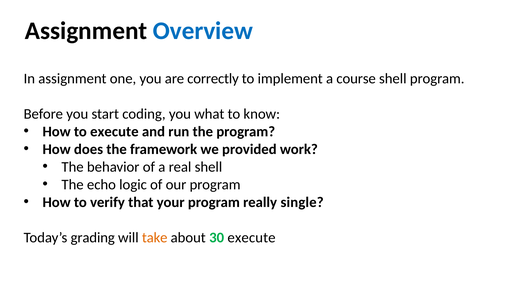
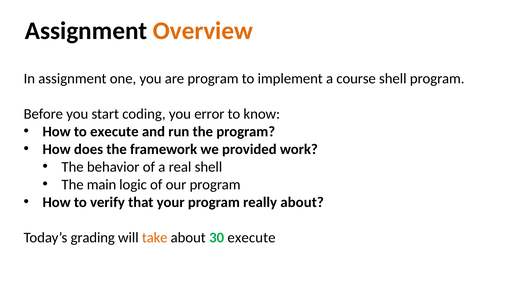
Overview colour: blue -> orange (203, 31)
are correctly: correctly -> program (213, 78)
what: what -> error (209, 114)
echo: echo -> main (102, 185)
really single: single -> about (302, 202)
